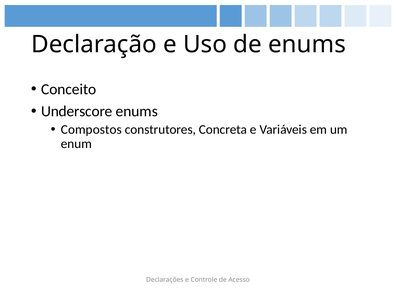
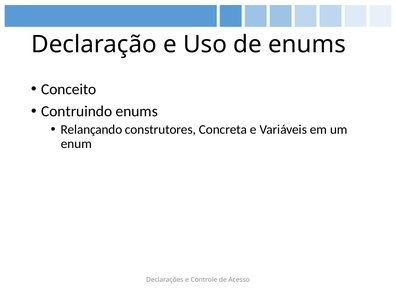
Underscore: Underscore -> Contruindo (77, 111)
Compostos: Compostos -> Relançando (91, 130)
